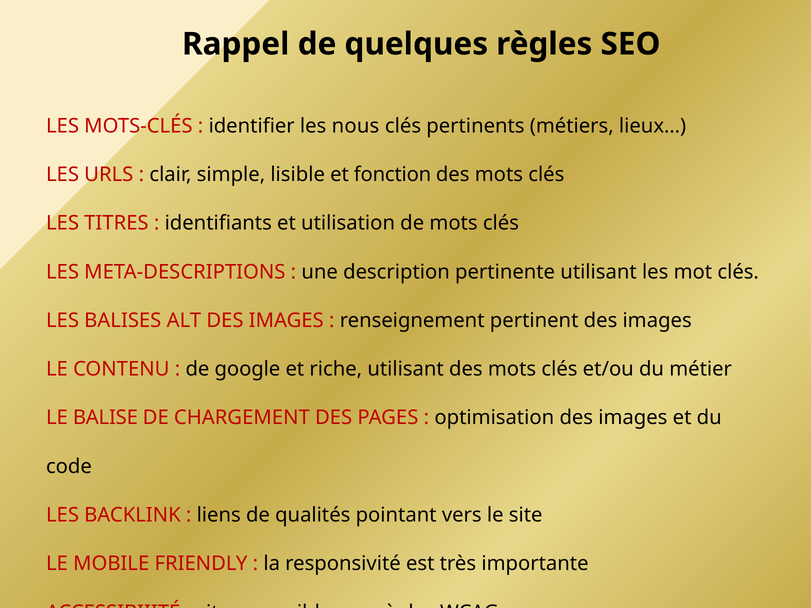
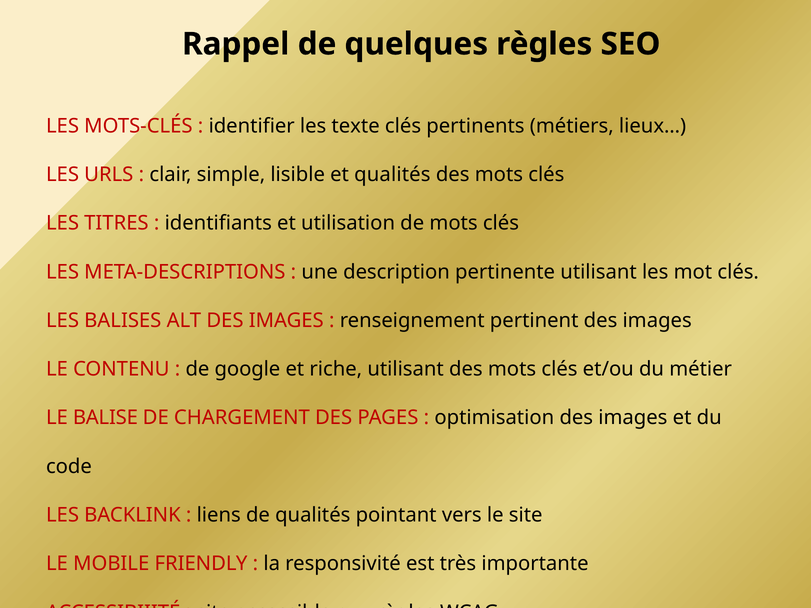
nous: nous -> texte (356, 126)
et fonction: fonction -> qualités (392, 175)
